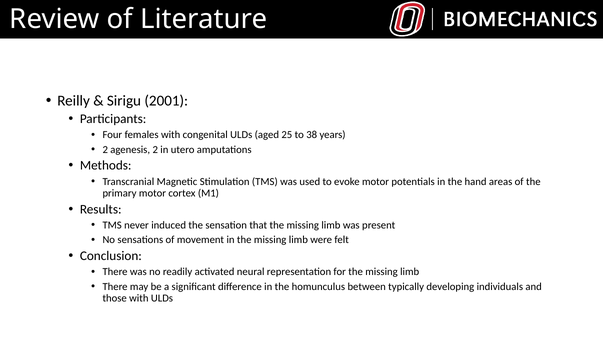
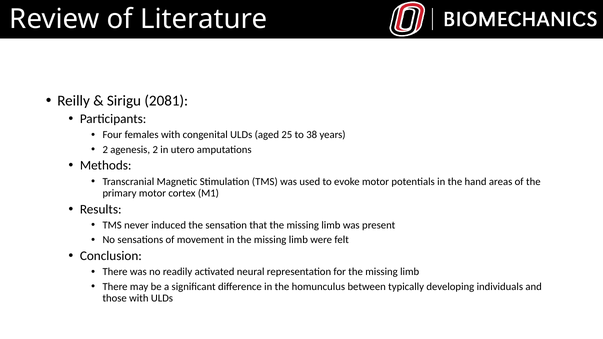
2001: 2001 -> 2081 (166, 101)
